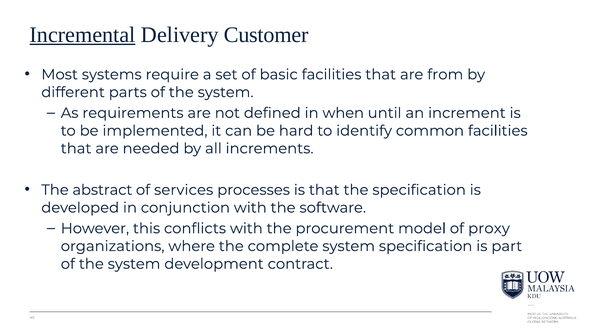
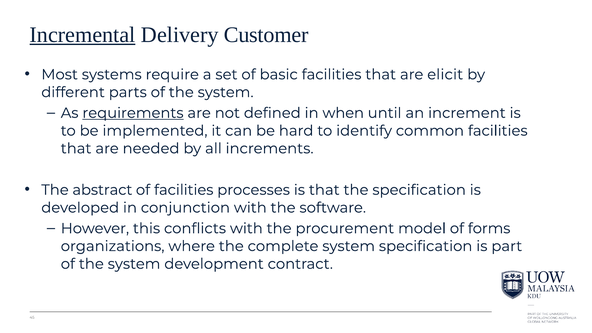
from: from -> elicit (445, 75)
requirements underline: none -> present (133, 113)
of services: services -> facilities (184, 190)
proxy: proxy -> forms (489, 228)
